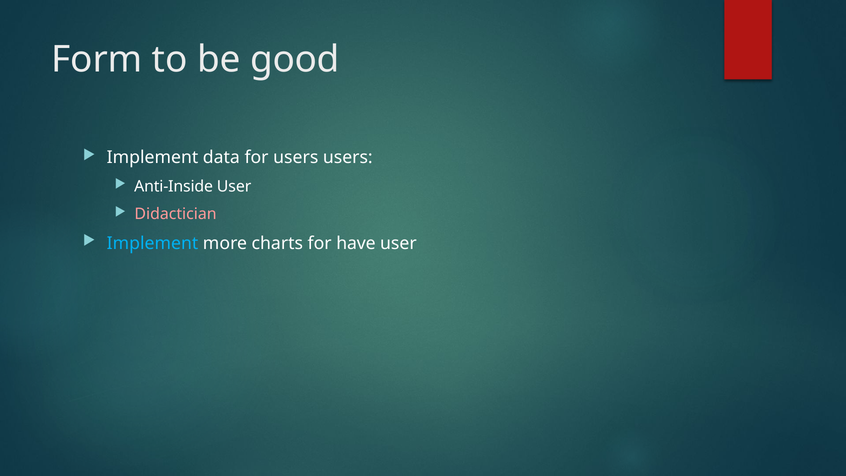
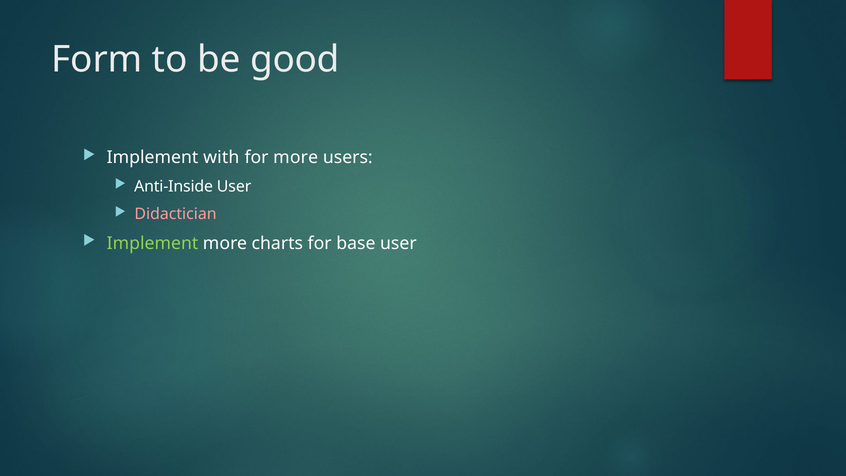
data: data -> with (221, 157)
for users: users -> more (296, 157)
Implement colour: light blue -> light green (153, 243)
have: have -> base (356, 243)
